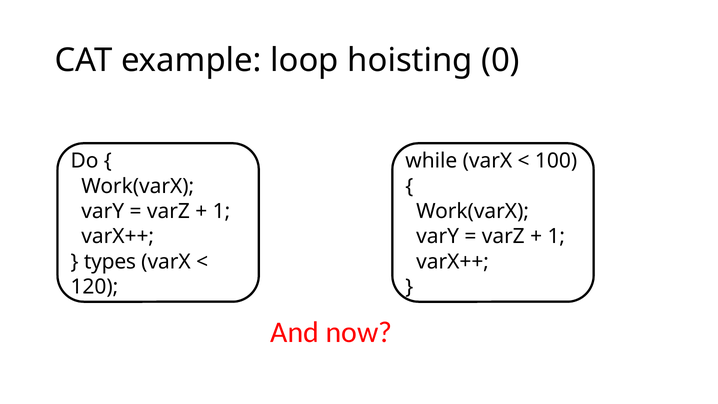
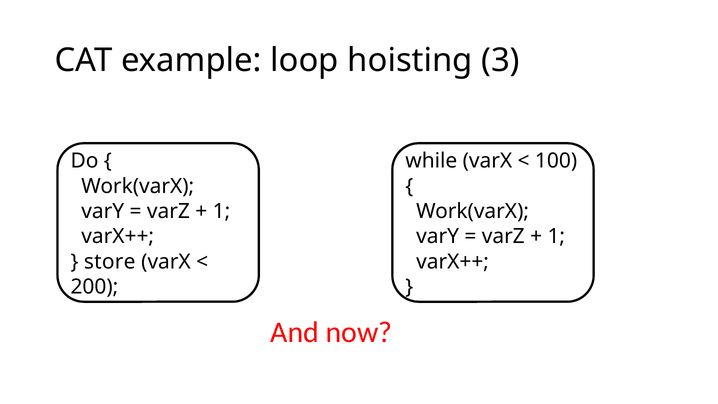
0: 0 -> 3 (501, 60)
types: types -> store (110, 262)
120: 120 -> 200 (94, 287)
